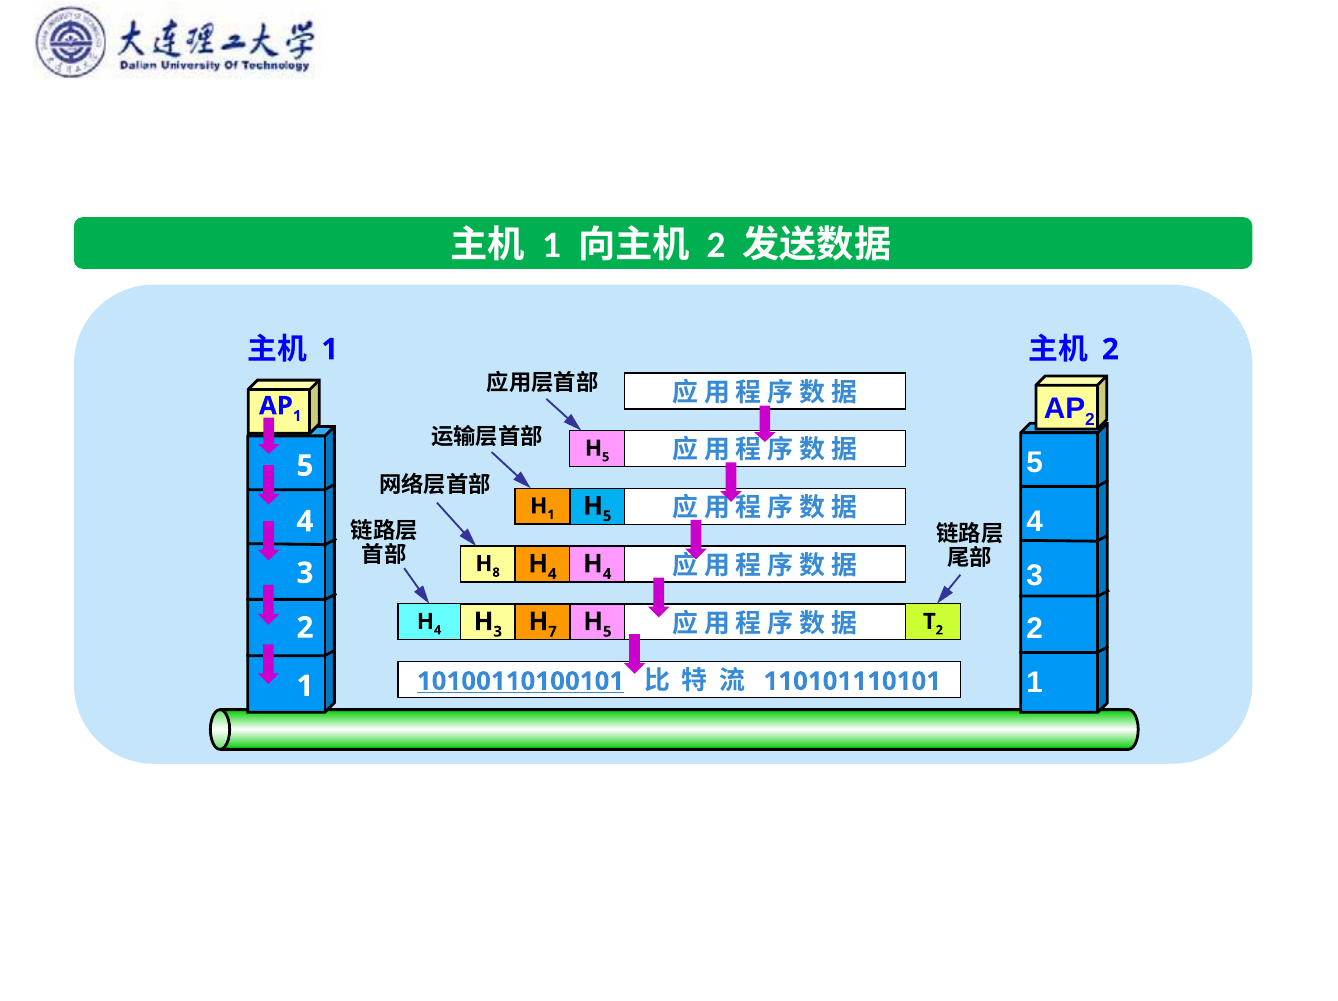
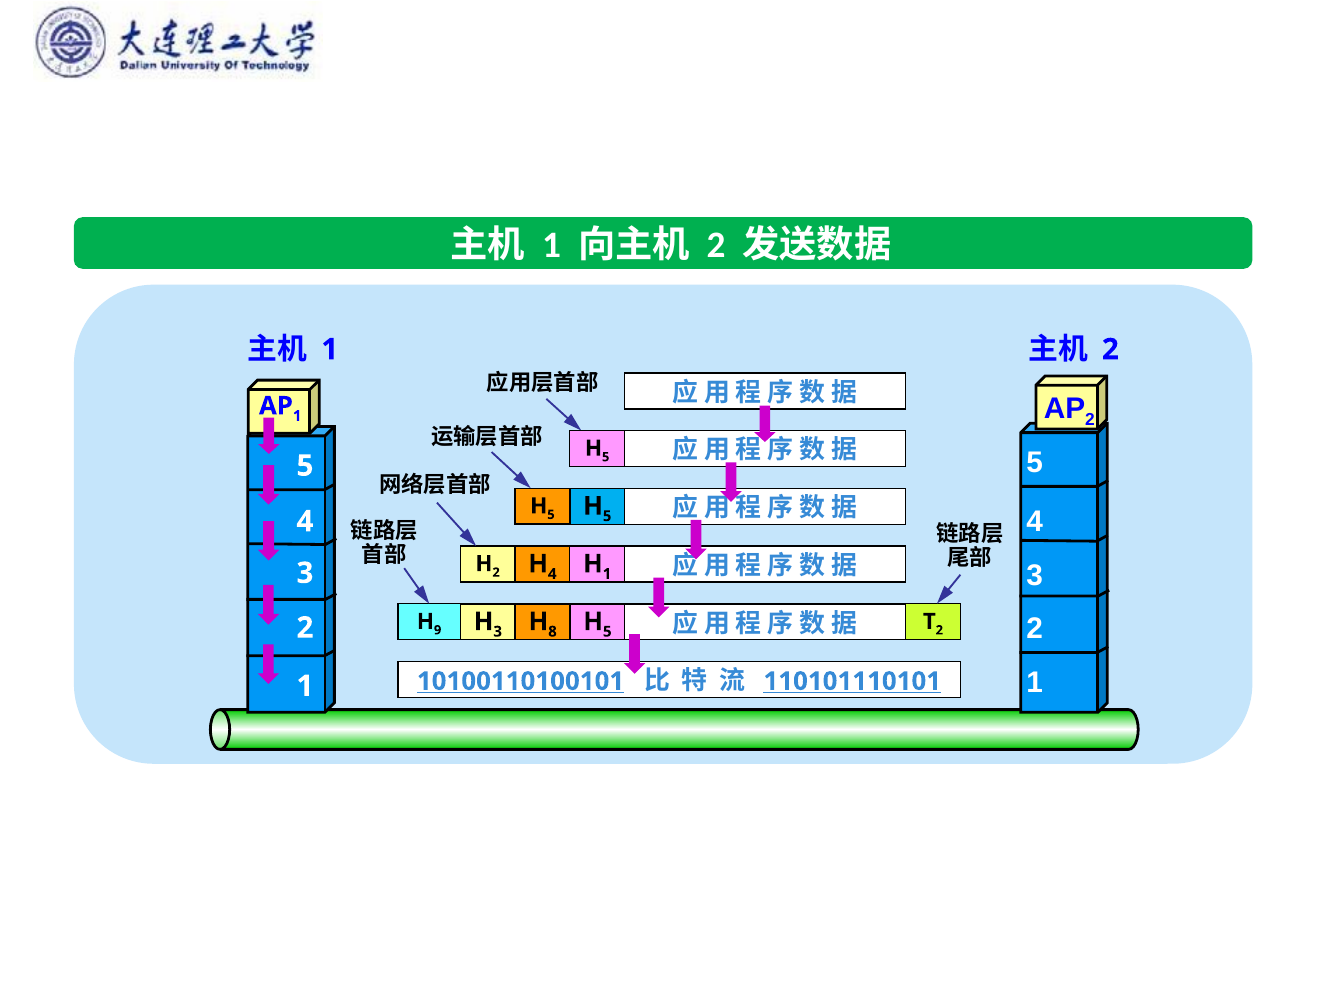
1: 1 -> 5 (551, 515)
4: 4 -> 1 (607, 574)
8: 8 -> 2 (496, 572)
7: 7 -> 8 (552, 631)
4: 4 -> 9 (438, 630)
110101110101 underline: none -> present (852, 681)
